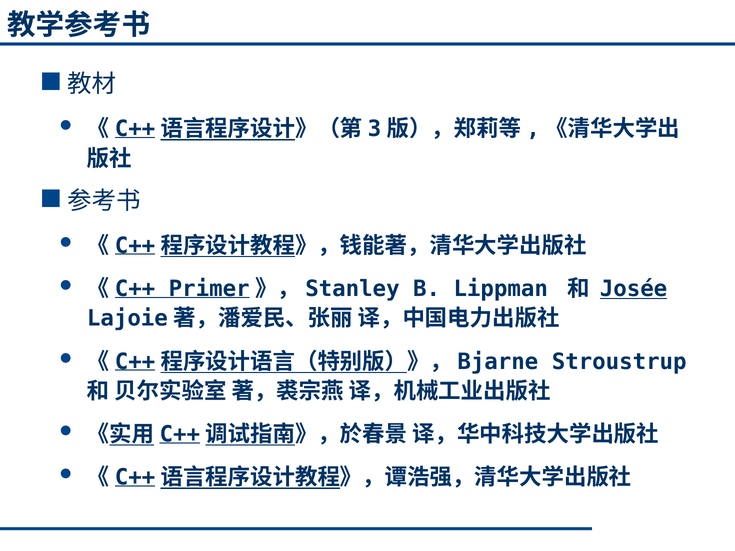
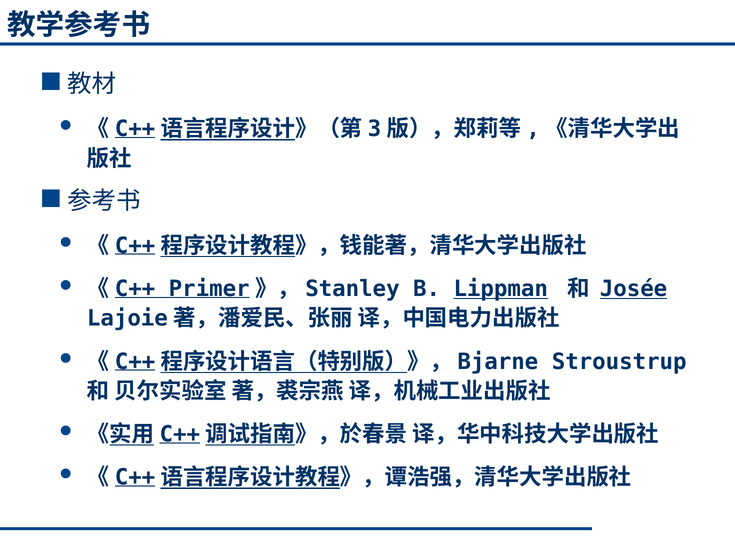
Lippman underline: none -> present (501, 289)
